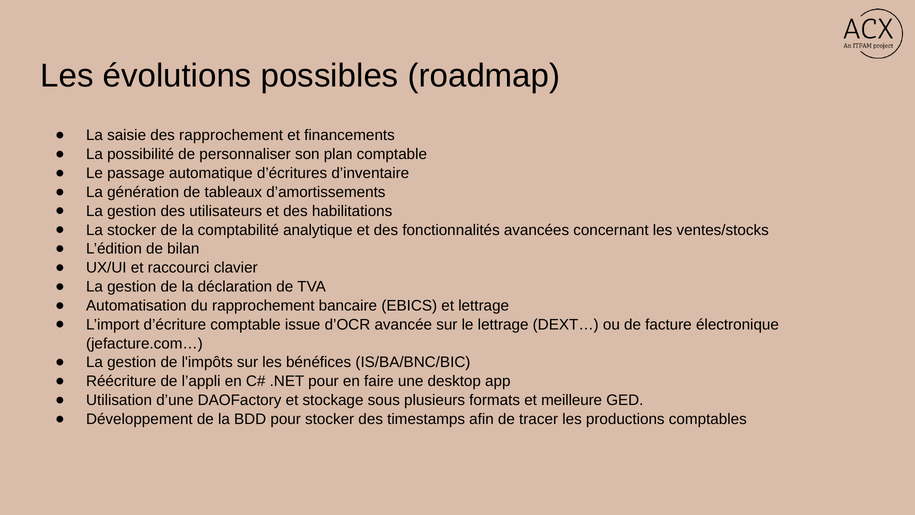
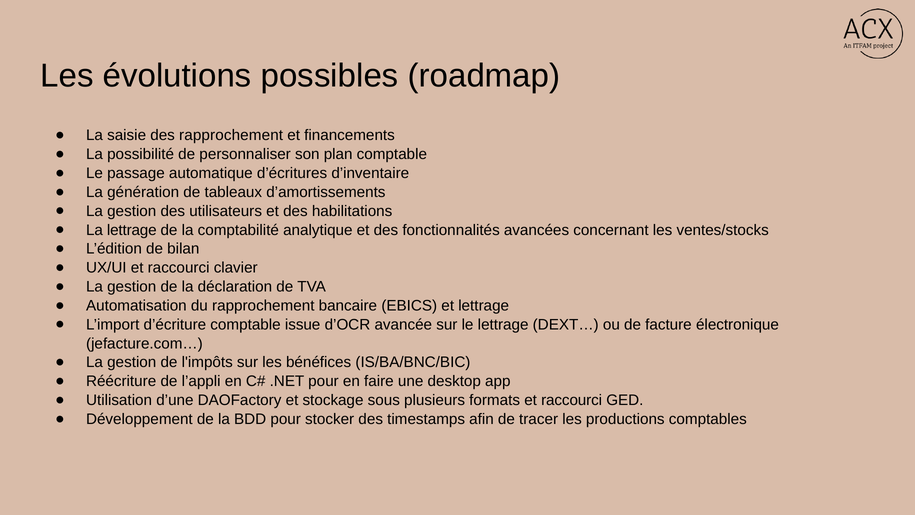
La stocker: stocker -> lettrage (132, 230)
formats et meilleure: meilleure -> raccourci (572, 400)
